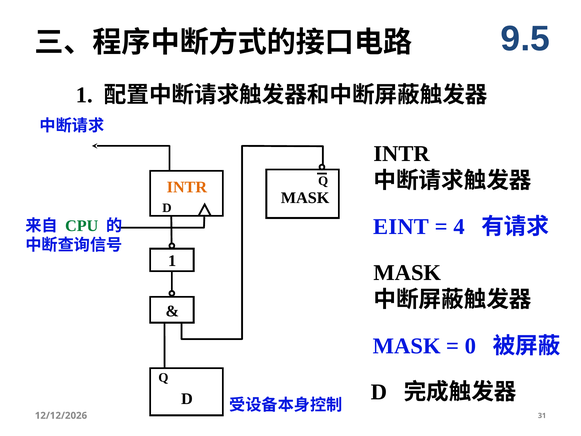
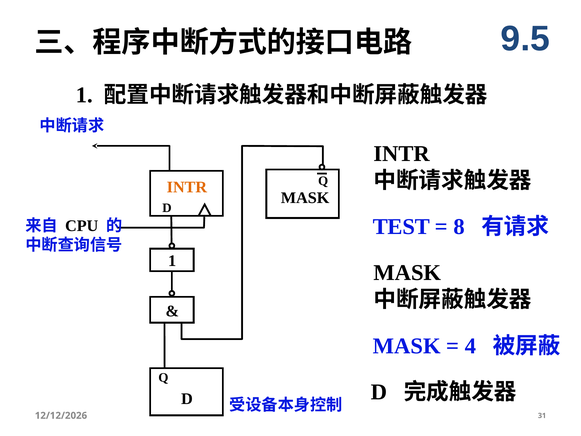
EINT: EINT -> TEST (401, 227)
4: 4 -> 8 (459, 227)
CPU colour: green -> black (82, 226)
0: 0 -> 4 (470, 346)
